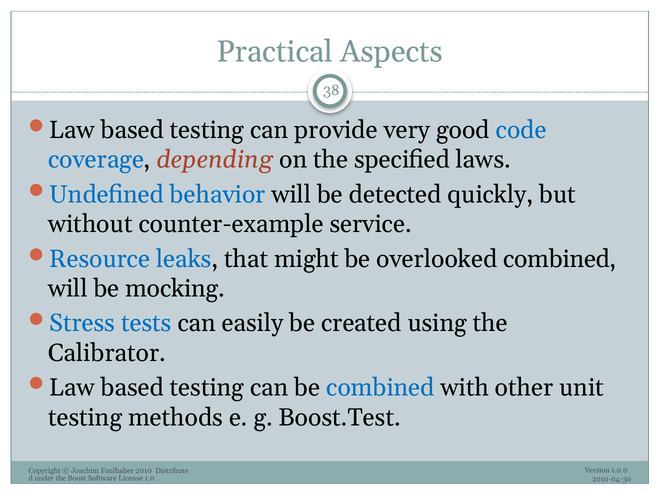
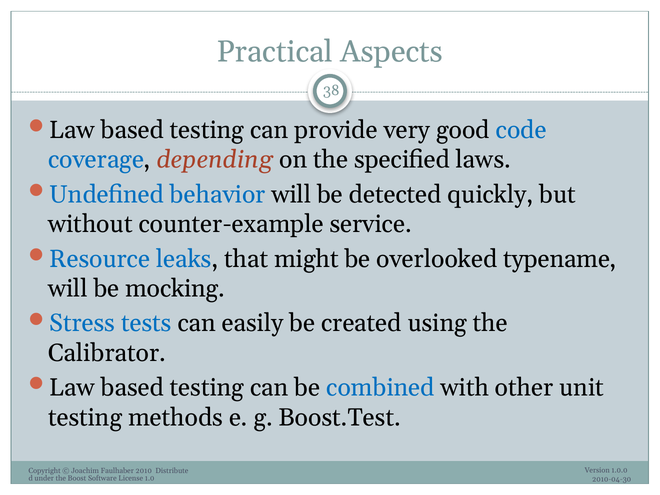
overlooked combined: combined -> typename (560, 259)
